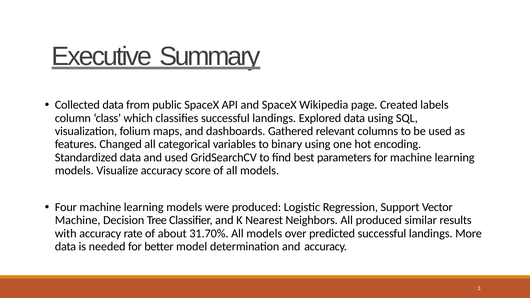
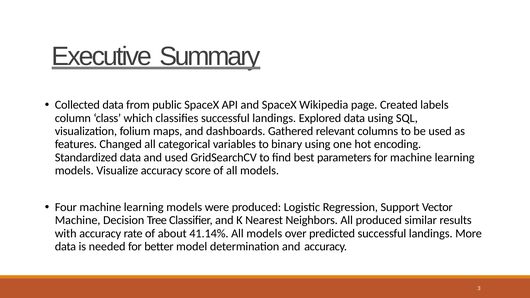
31.70%: 31.70% -> 41.14% (209, 234)
